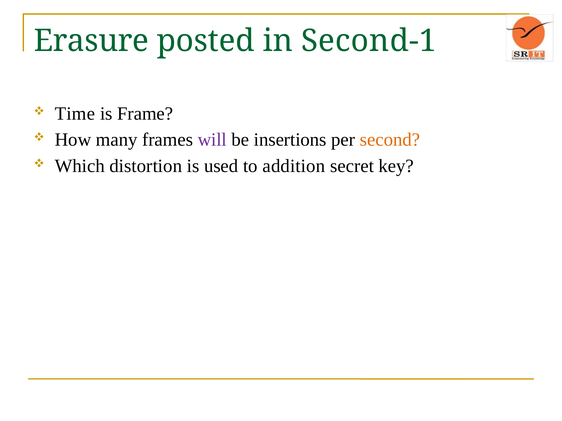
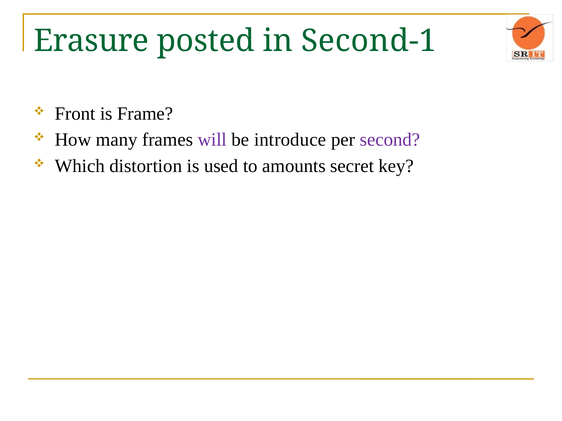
Time: Time -> Front (75, 114)
insertions: insertions -> introduce (290, 140)
second colour: orange -> purple (390, 140)
addition: addition -> amounts (294, 166)
